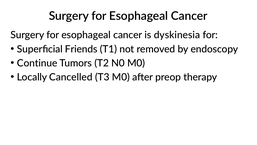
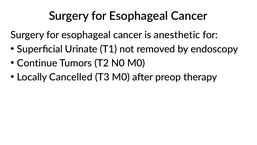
dyskinesia: dyskinesia -> anesthetic (177, 35)
Friends: Friends -> Urinate (81, 49)
